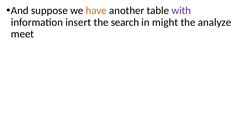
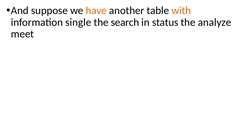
with colour: purple -> orange (181, 11)
insert: insert -> single (78, 22)
might: might -> status (165, 22)
